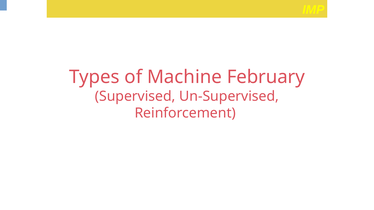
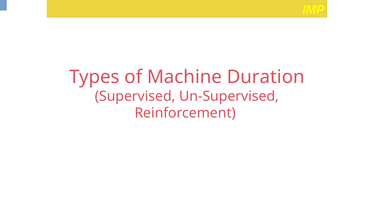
February: February -> Duration (266, 77)
